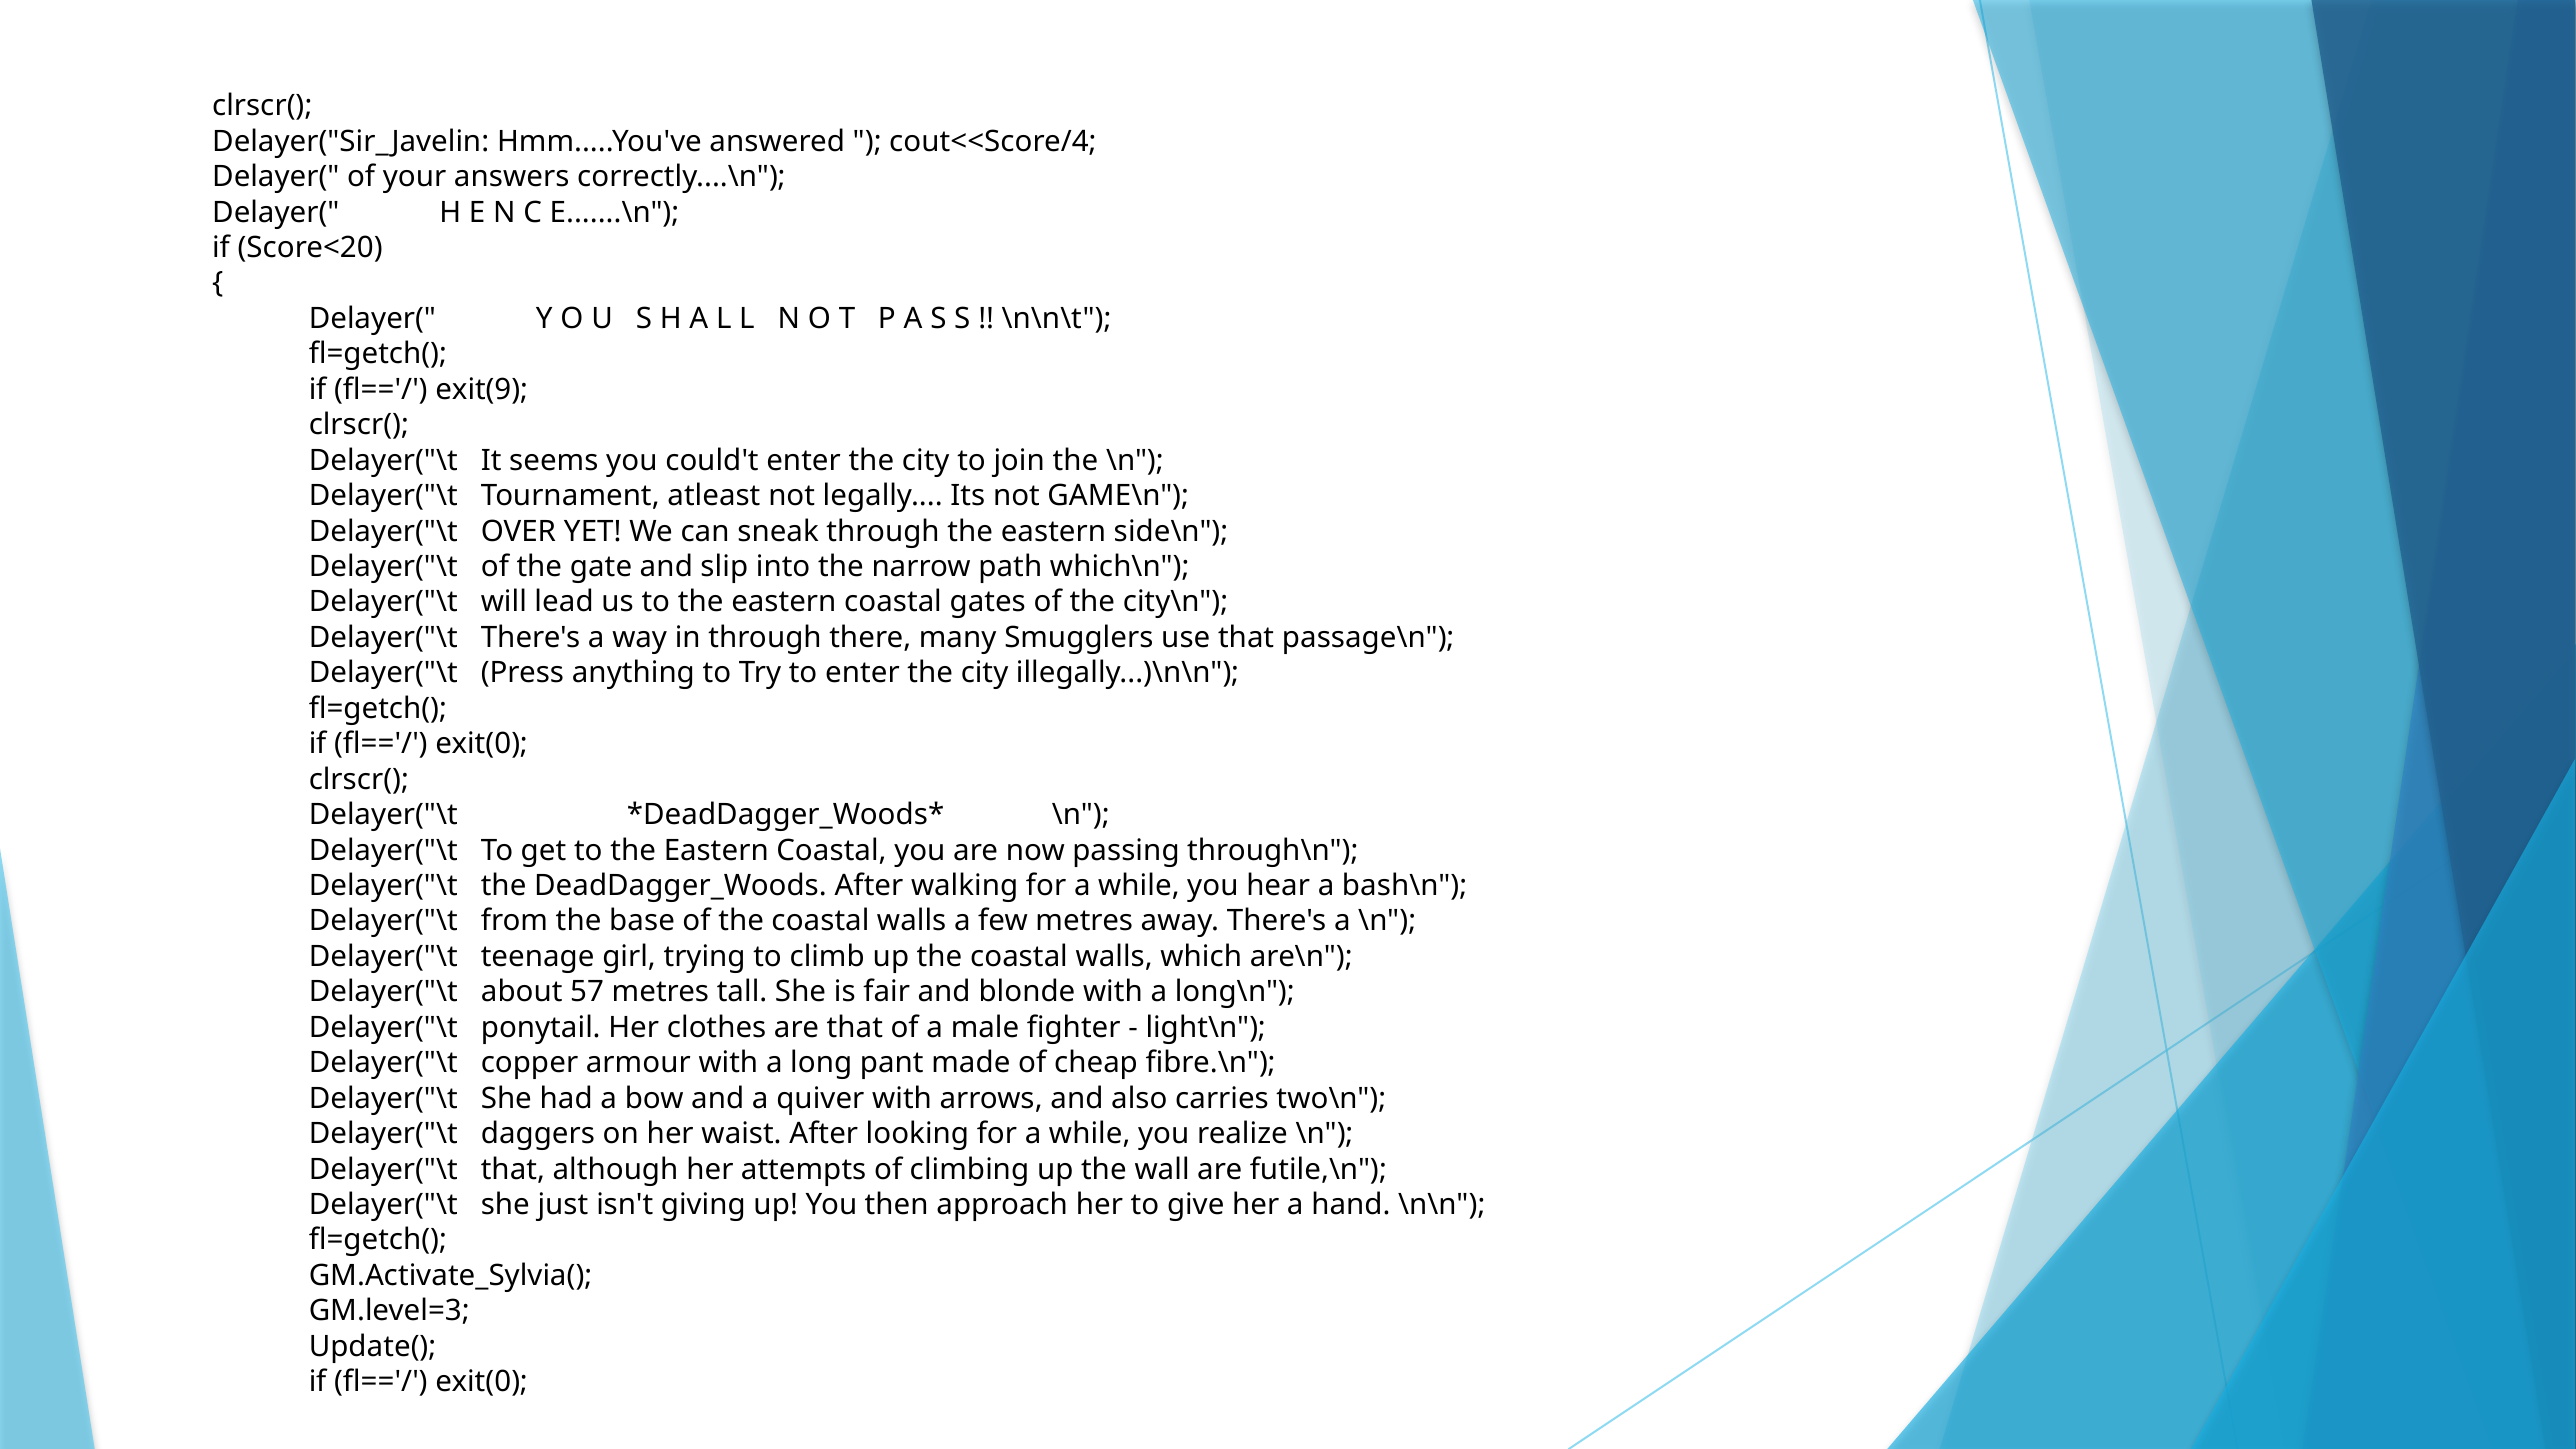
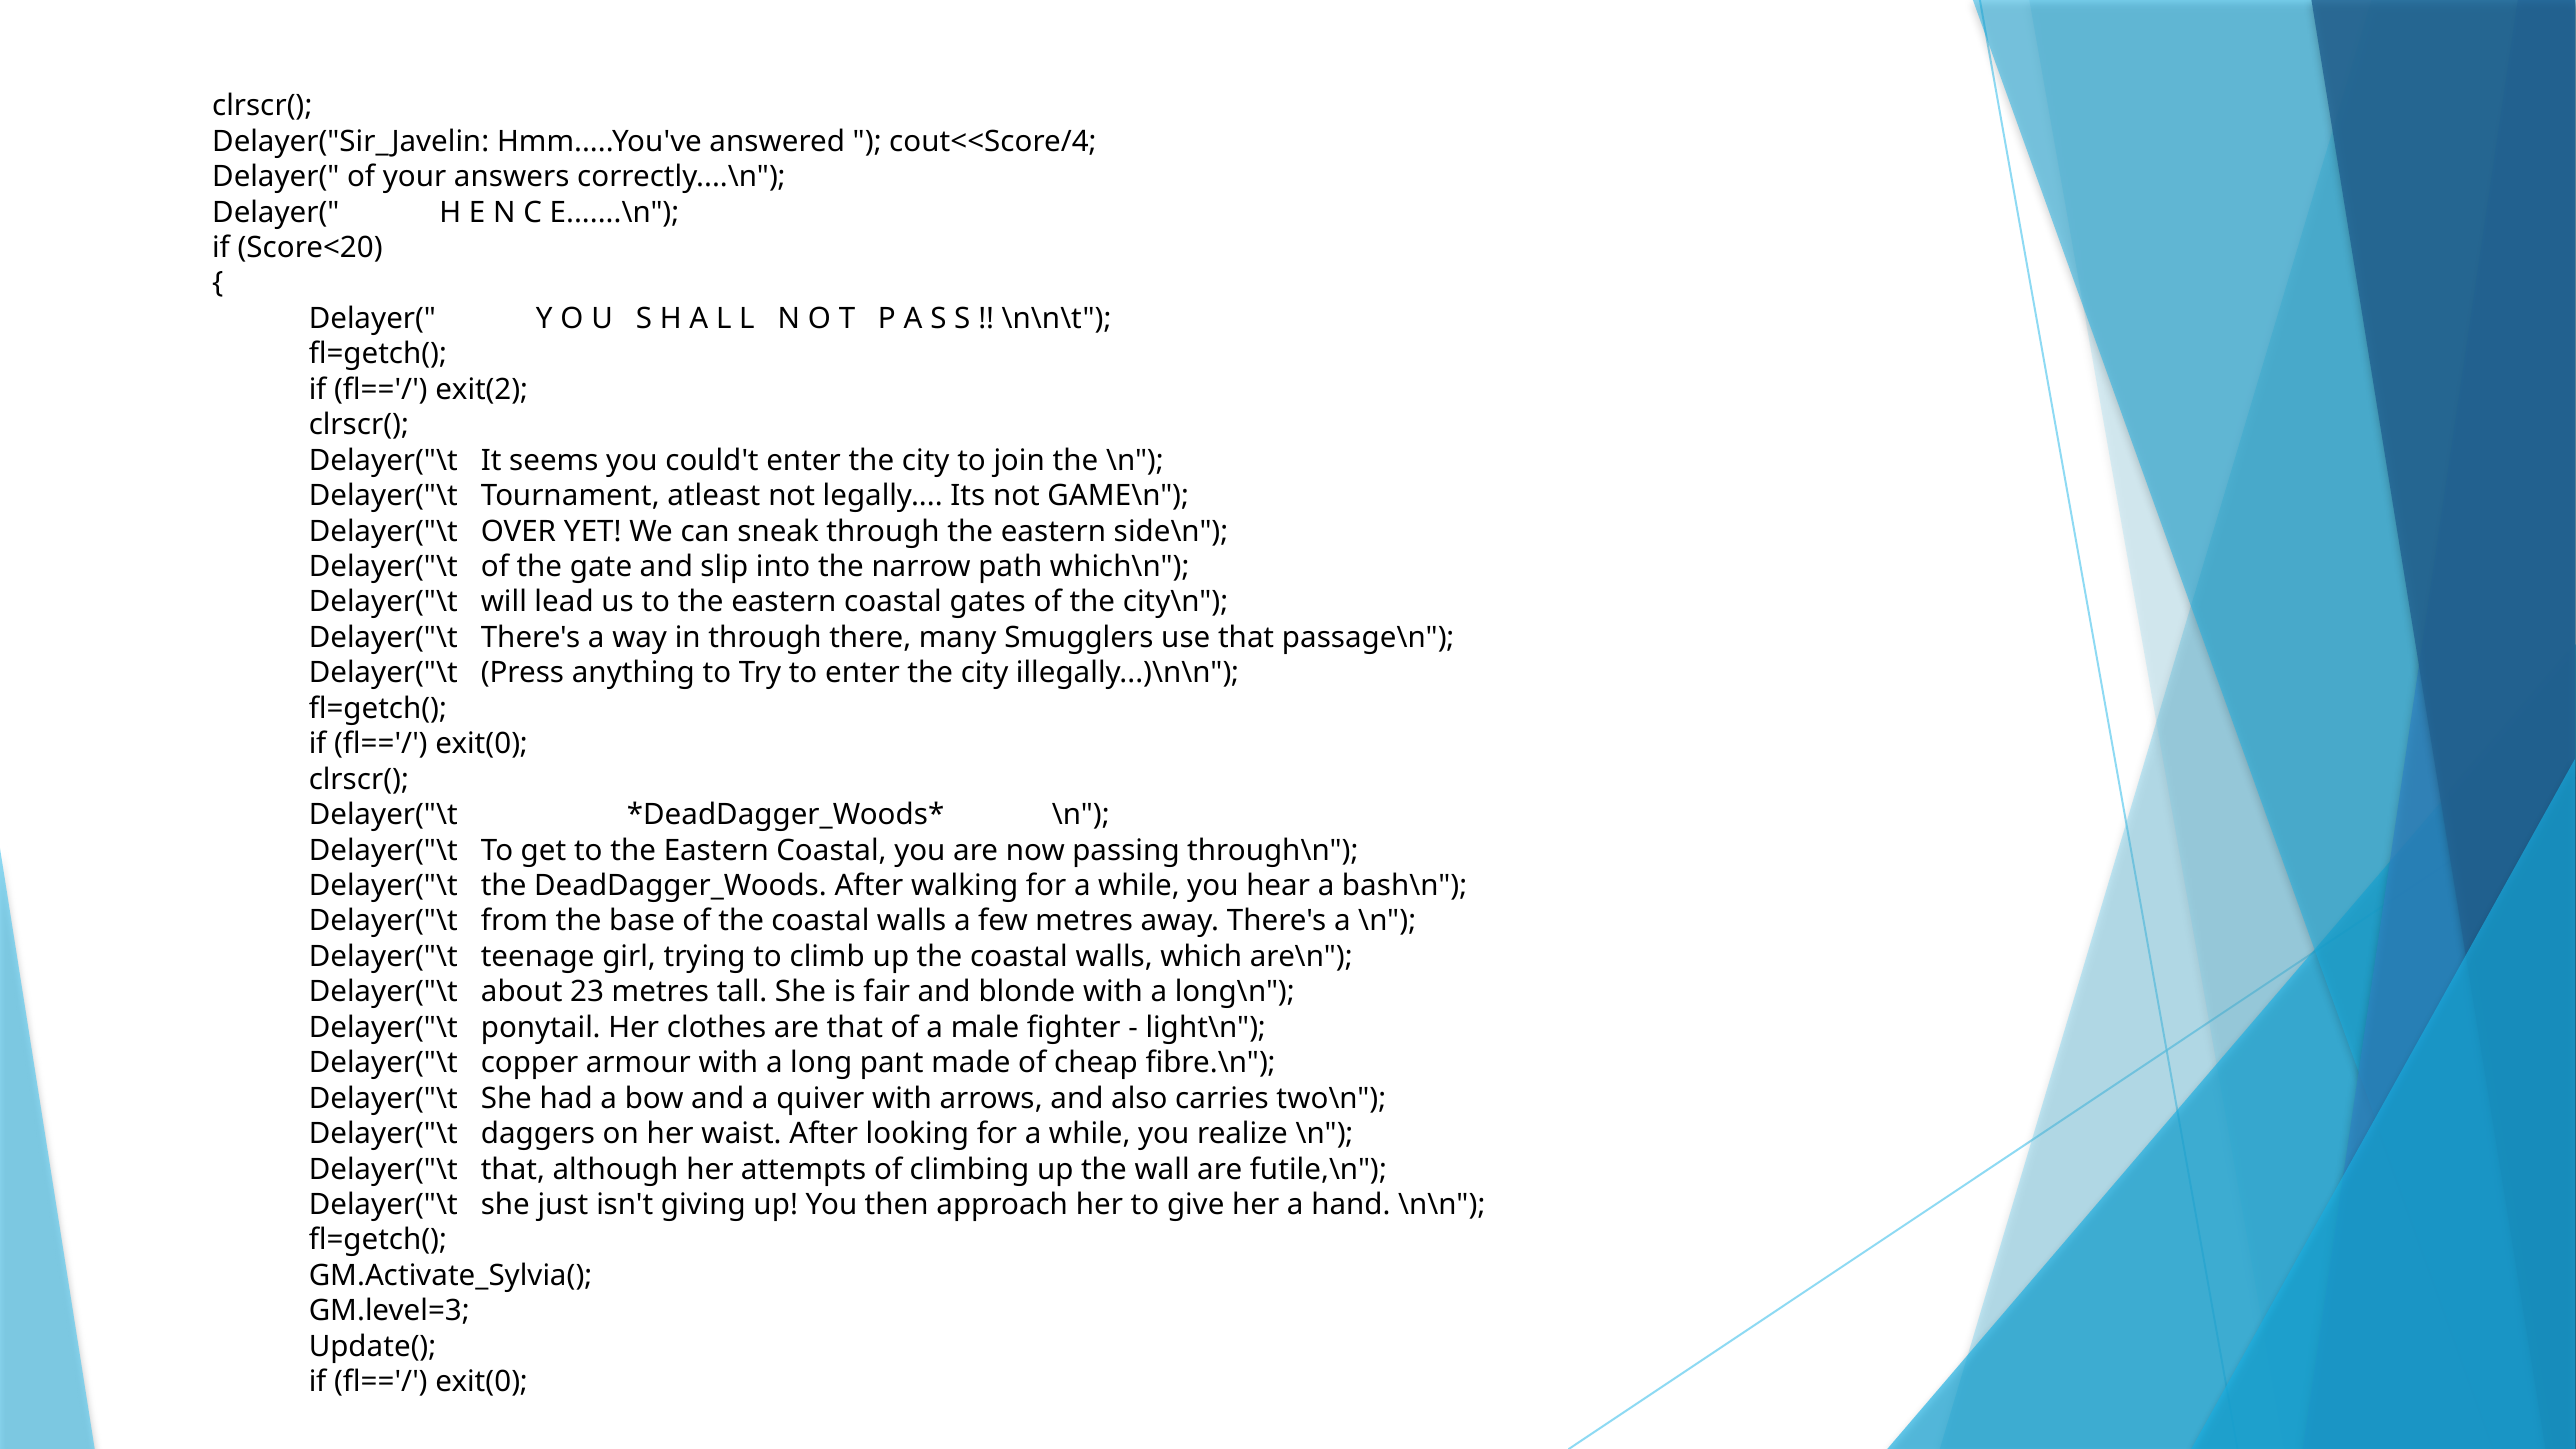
exit(9: exit(9 -> exit(2 (482, 390)
57: 57 -> 23 (587, 992)
